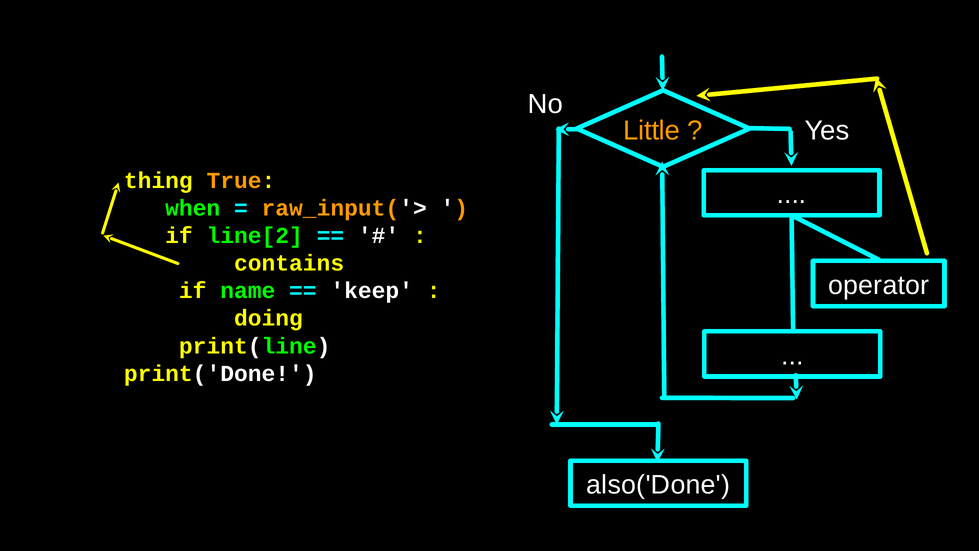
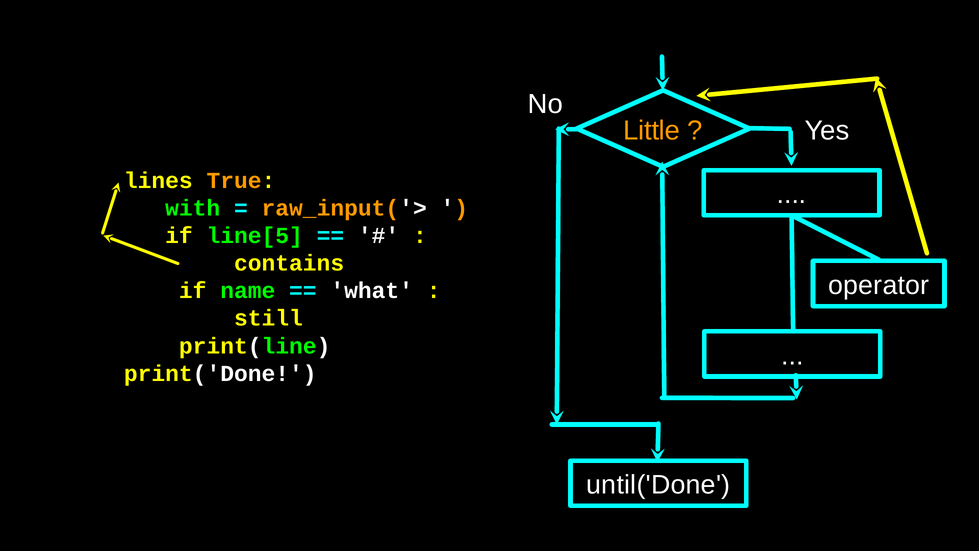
thing: thing -> lines (158, 181)
when: when -> with (193, 208)
line[2: line[2 -> line[5 (255, 236)
keep: keep -> what (372, 291)
doing: doing -> still (268, 318)
also('Done: also('Done -> until('Done (658, 485)
